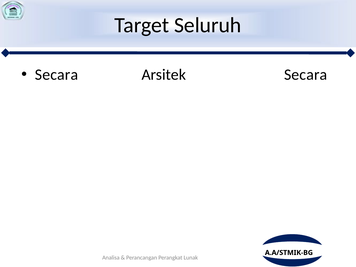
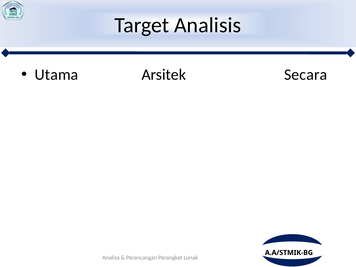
Seluruh: Seluruh -> Analisis (208, 25)
Secara: Secara -> Utama (57, 75)
